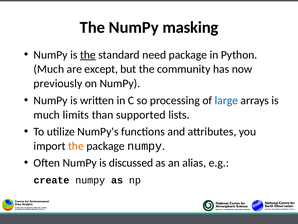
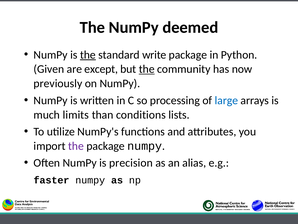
masking: masking -> deemed (190, 27)
need: need -> write (154, 55)
Much: Much -> Given (49, 69)
the underline: none -> present (147, 69)
supported: supported -> conditions (141, 115)
the colour: orange -> purple (76, 146)
discussed: discussed -> precision (131, 162)
create: create -> faster (51, 180)
